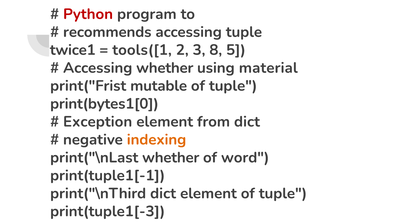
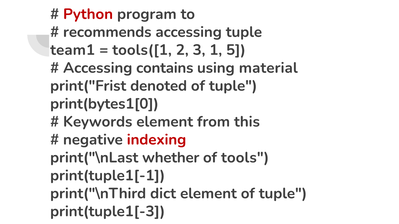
twice1: twice1 -> team1 (73, 50)
8: 8 -> 1 (216, 50)
Accessing whether: whether -> contains (165, 68)
mutable: mutable -> denoted (159, 86)
Exception: Exception -> Keywords (98, 122)
from dict: dict -> this (247, 122)
indexing colour: orange -> red (156, 140)
word: word -> tools (245, 158)
